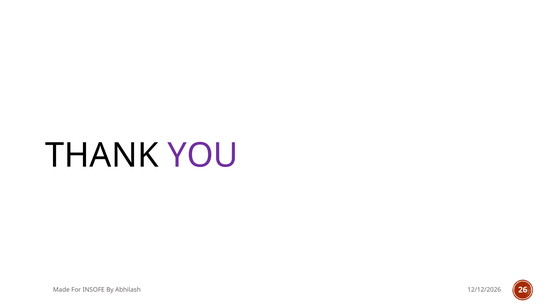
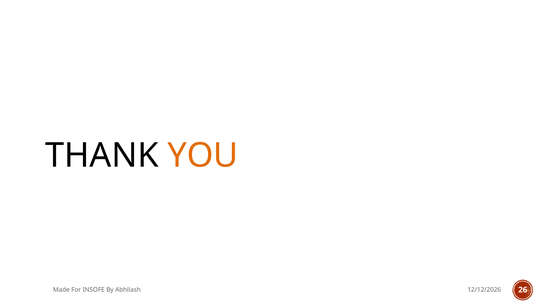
YOU colour: purple -> orange (203, 156)
